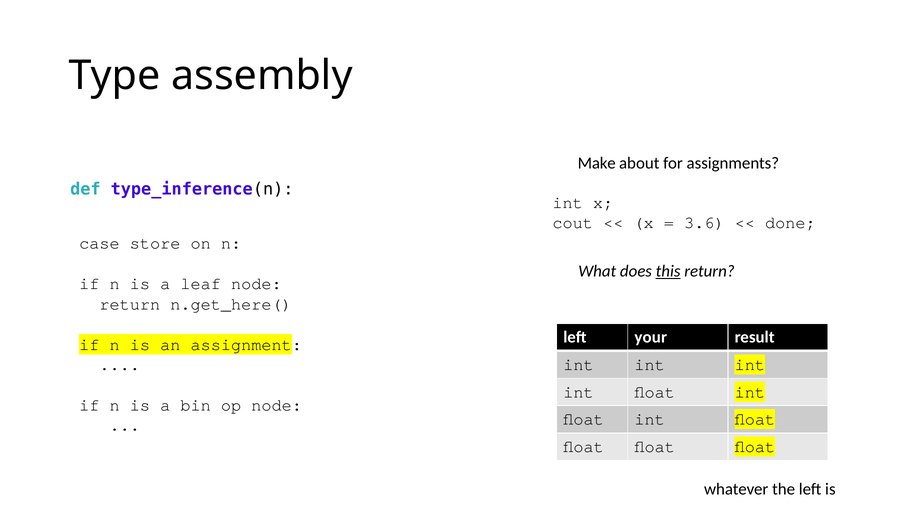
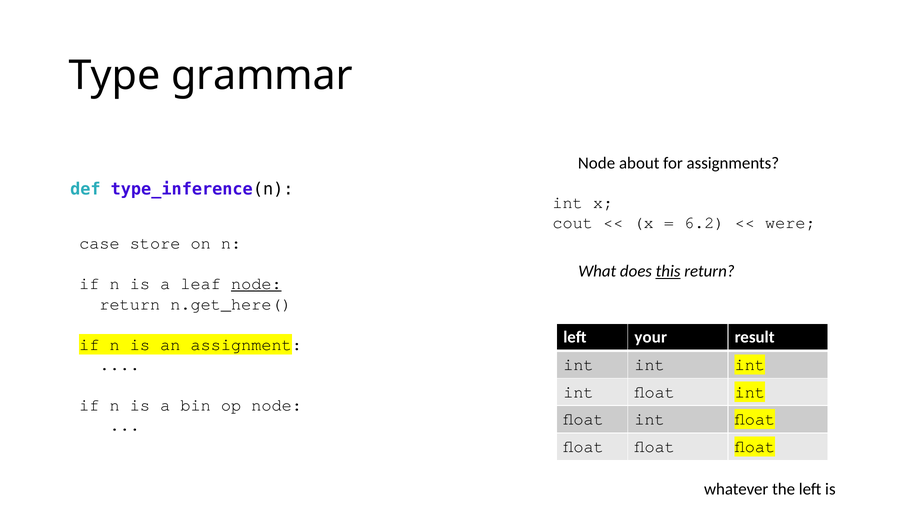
assembly: assembly -> grammar (262, 76)
Make: Make -> Node (597, 163)
3.6: 3.6 -> 6.2 (704, 223)
done: done -> were (790, 223)
node underline: none -> present (256, 284)
